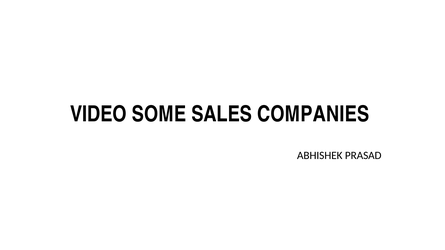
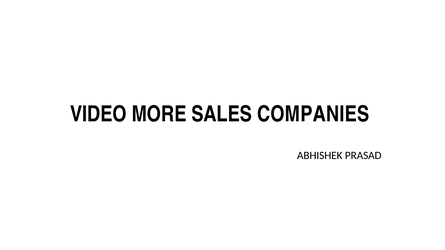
SOME: SOME -> MORE (159, 114)
